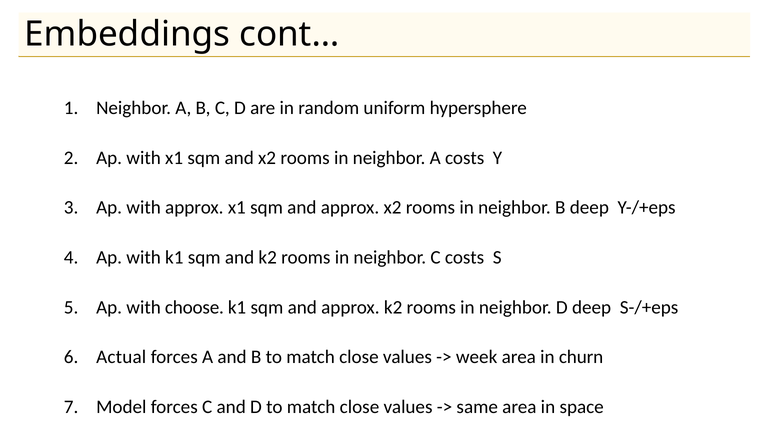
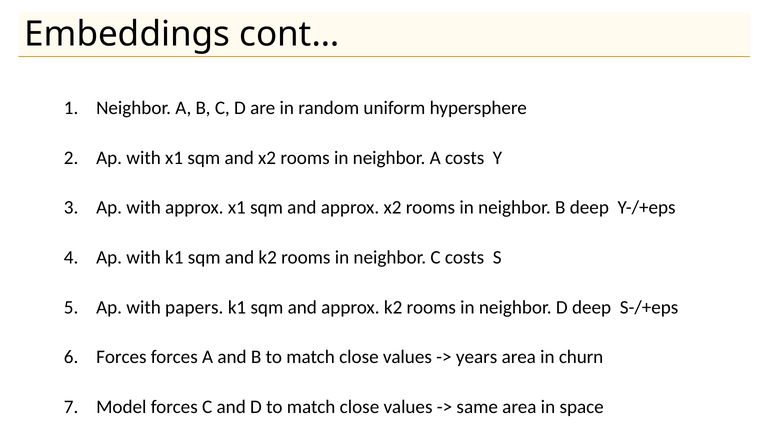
choose: choose -> papers (194, 307)
Actual: Actual -> Forces (121, 357)
week: week -> years (477, 357)
